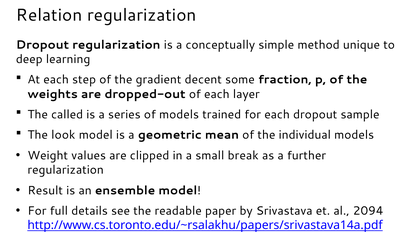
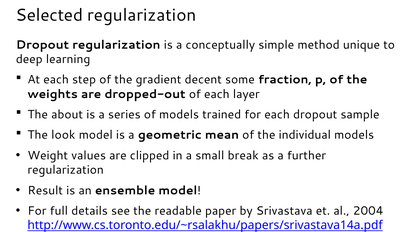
Relation: Relation -> Selected (49, 15)
called: called -> about (67, 114)
2094: 2094 -> 2004 (368, 211)
